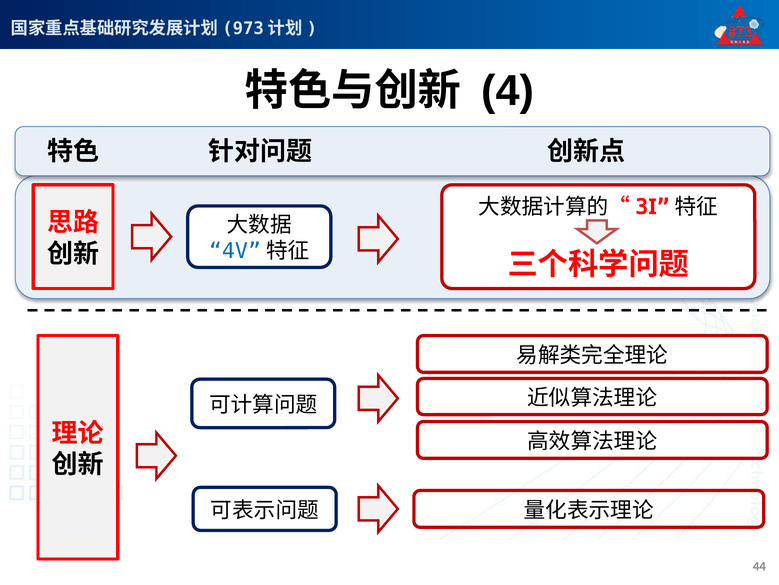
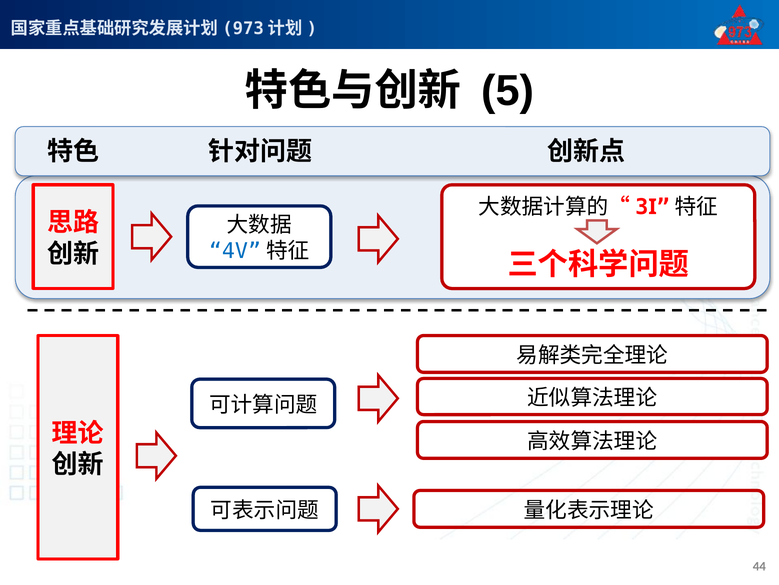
4: 4 -> 5 (508, 91)
